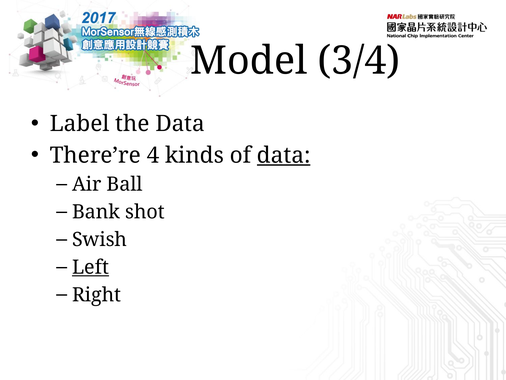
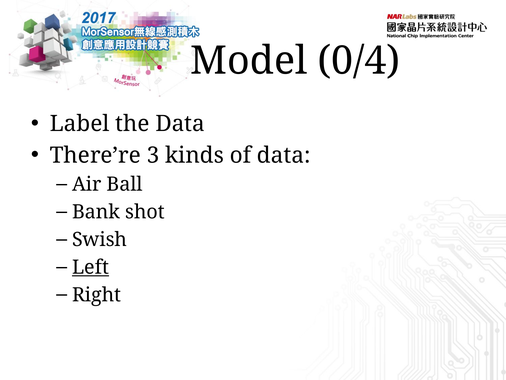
3/4: 3/4 -> 0/4 (359, 61)
4: 4 -> 3 (153, 155)
data underline: present -> none (284, 155)
